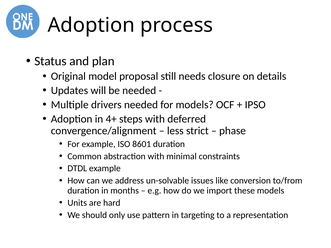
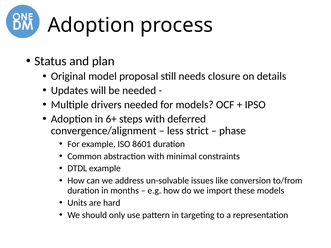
4+: 4+ -> 6+ (111, 119)
